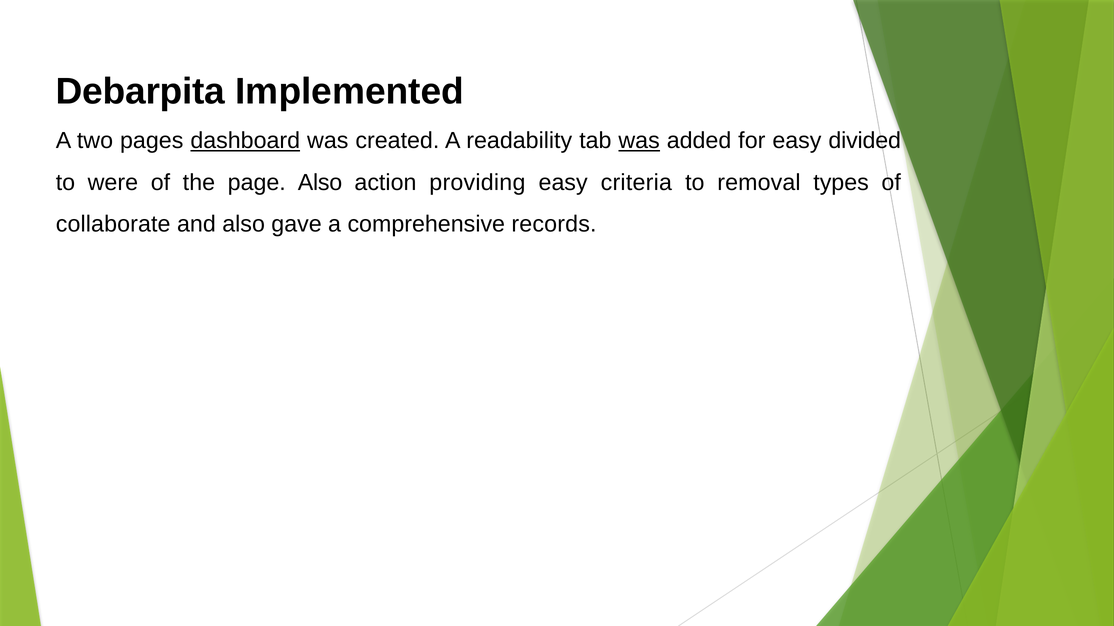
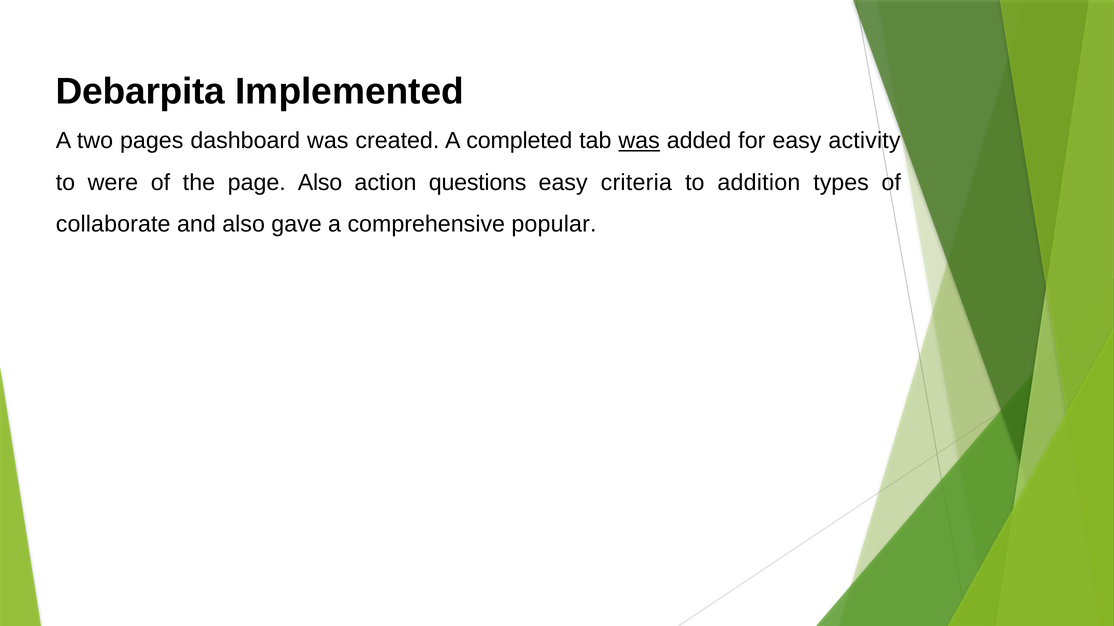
dashboard underline: present -> none (245, 141)
readability: readability -> completed (519, 141)
divided: divided -> activity (865, 141)
providing: providing -> questions (478, 183)
removal: removal -> addition (759, 183)
records: records -> popular (554, 224)
